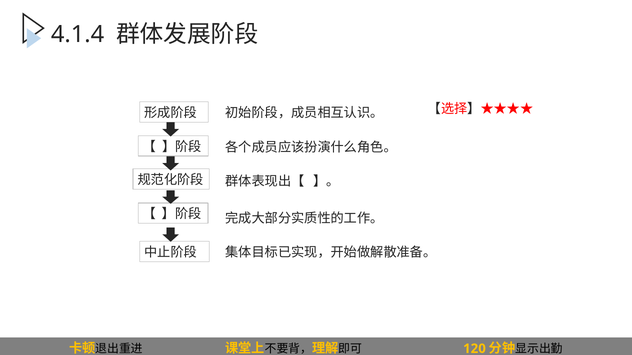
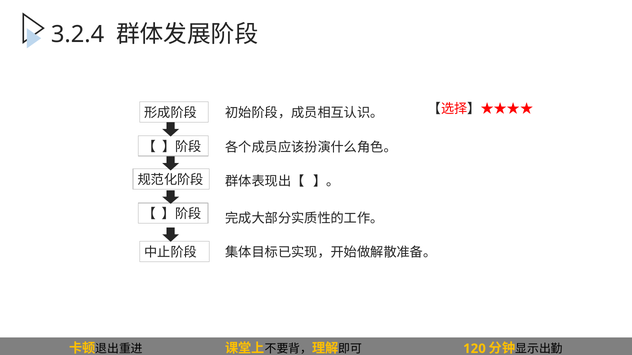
4.1.4: 4.1.4 -> 3.2.4 (78, 35)
